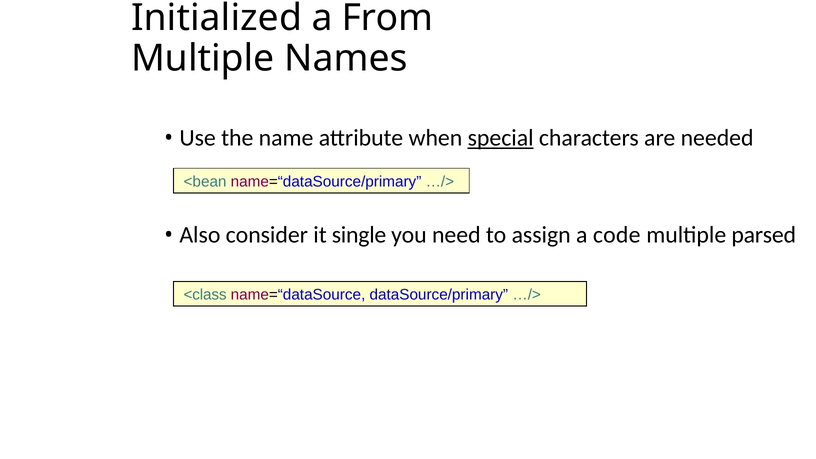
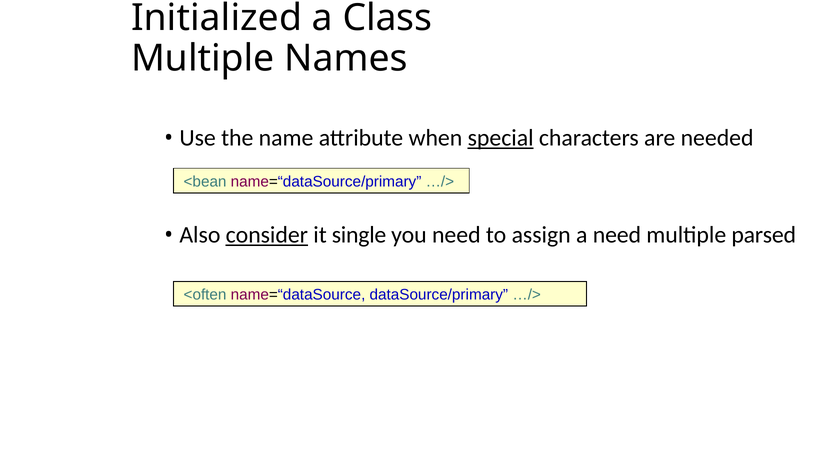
From: From -> Class (387, 18)
consider underline: none -> present (267, 235)
a code: code -> need (617, 235)
<class: <class -> <often (205, 295)
